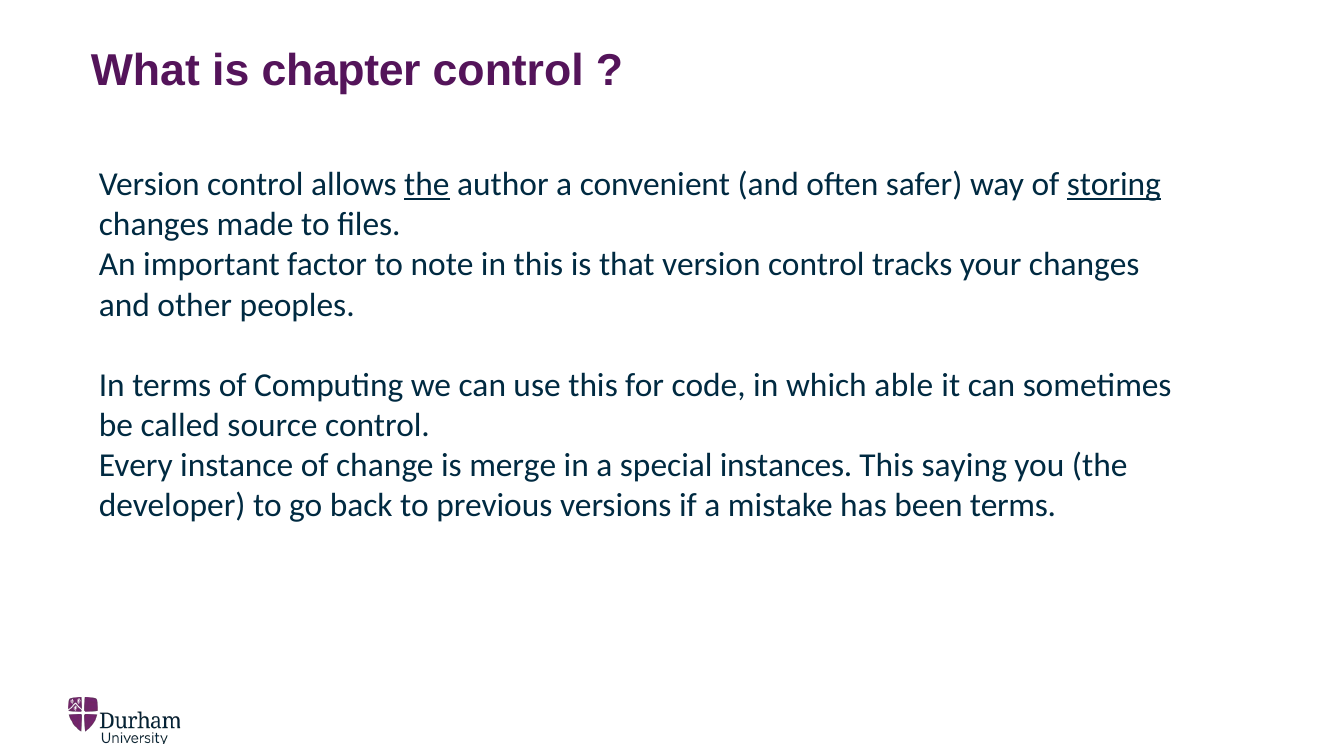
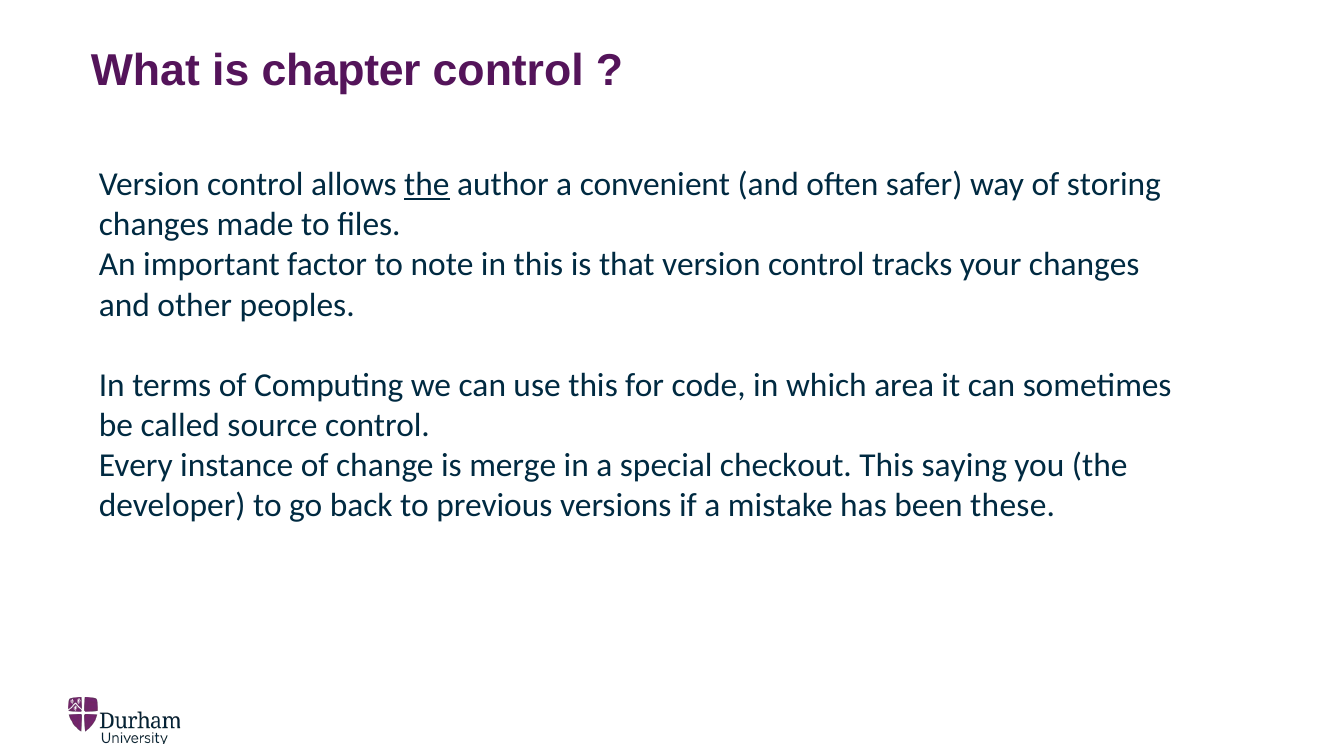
storing underline: present -> none (1114, 184)
able: able -> area (904, 385)
instances: instances -> checkout (786, 465)
been terms: terms -> these (1013, 506)
